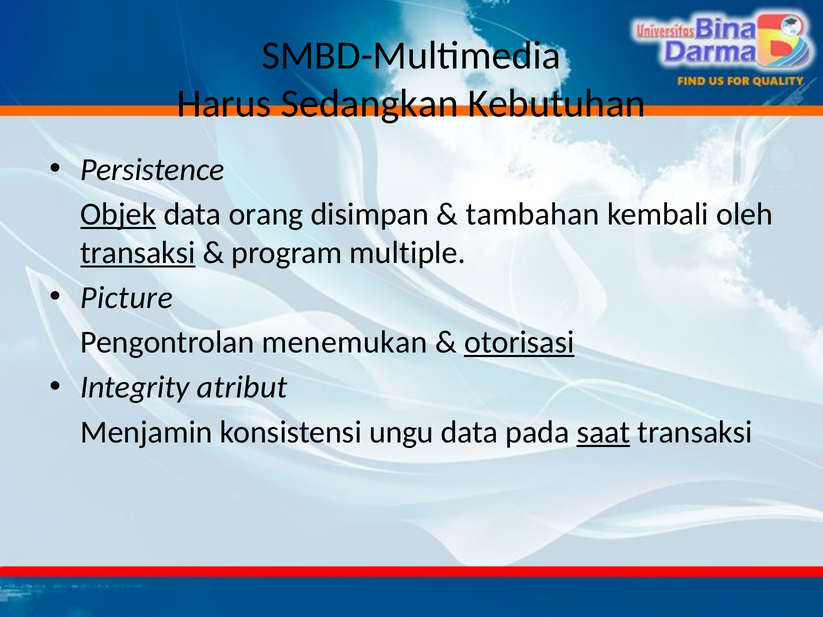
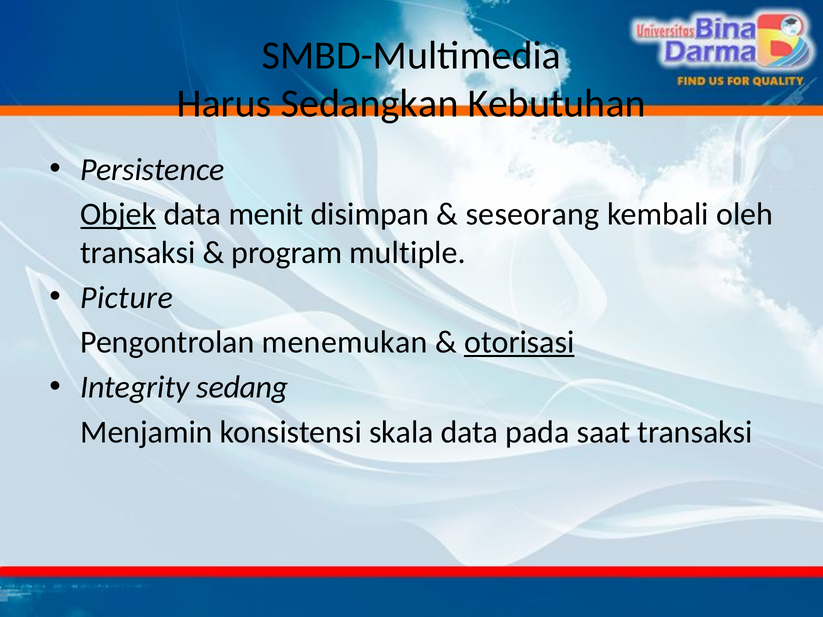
orang: orang -> menit (266, 214)
tambahan: tambahan -> seseorang (533, 214)
transaksi underline: present -> none (138, 253)
atribut: atribut -> sedang (242, 387)
ungu: ungu -> skala (401, 432)
saat underline: present -> none (603, 432)
